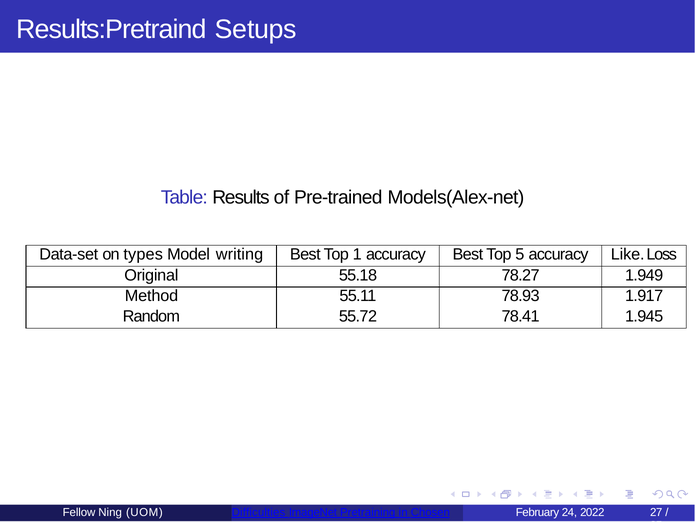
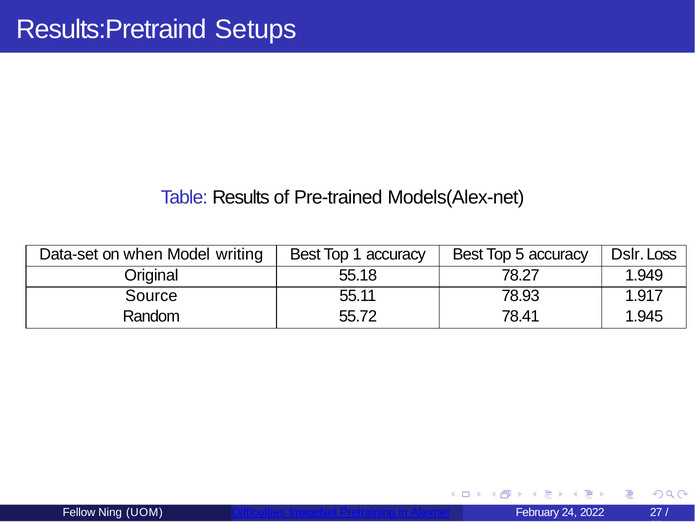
types: types -> when (143, 254)
Like: Like -> Dslr (628, 254)
Method: Method -> Source (151, 296)
Chosen: Chosen -> Alexnet (430, 512)
